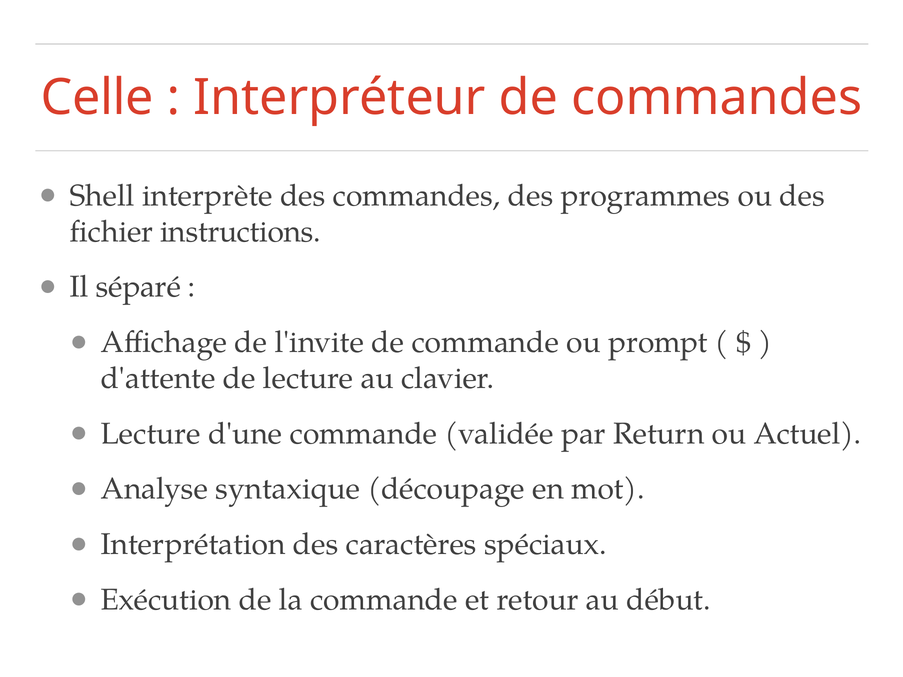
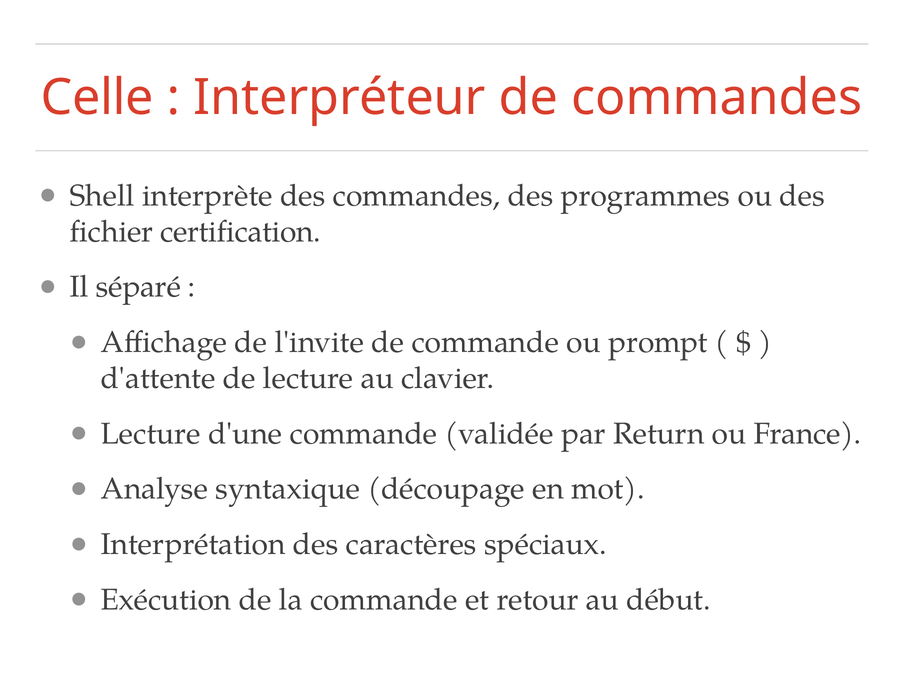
instructions: instructions -> certification (240, 232)
Actuel: Actuel -> France (807, 434)
